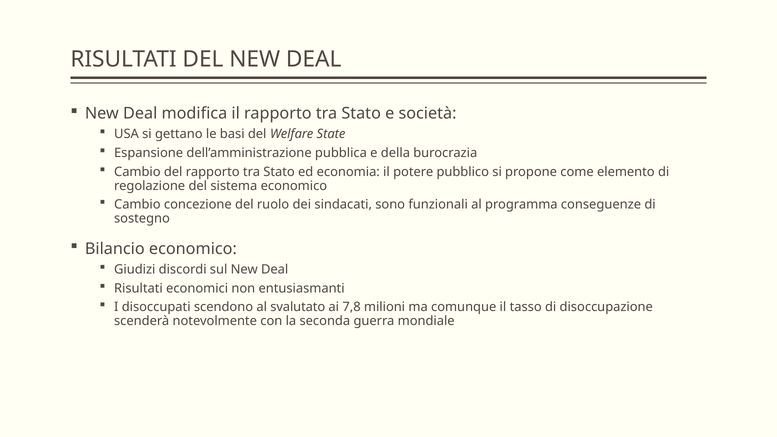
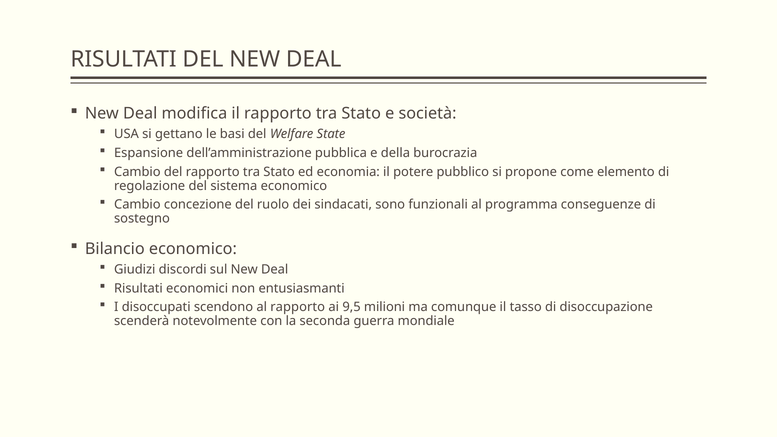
al svalutato: svalutato -> rapporto (298, 307)
7,8: 7,8 -> 9,5 (352, 307)
